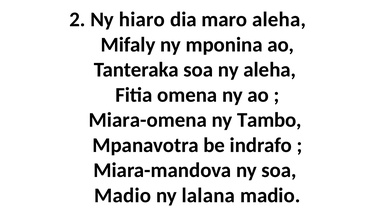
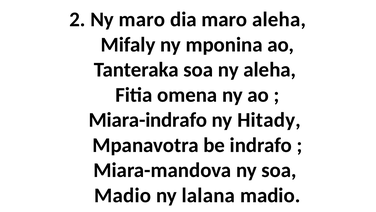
Ny hiaro: hiaro -> maro (142, 19)
Miara-omena: Miara-omena -> Miara-indrafo (148, 120)
Tambo: Tambo -> Hitady (269, 120)
